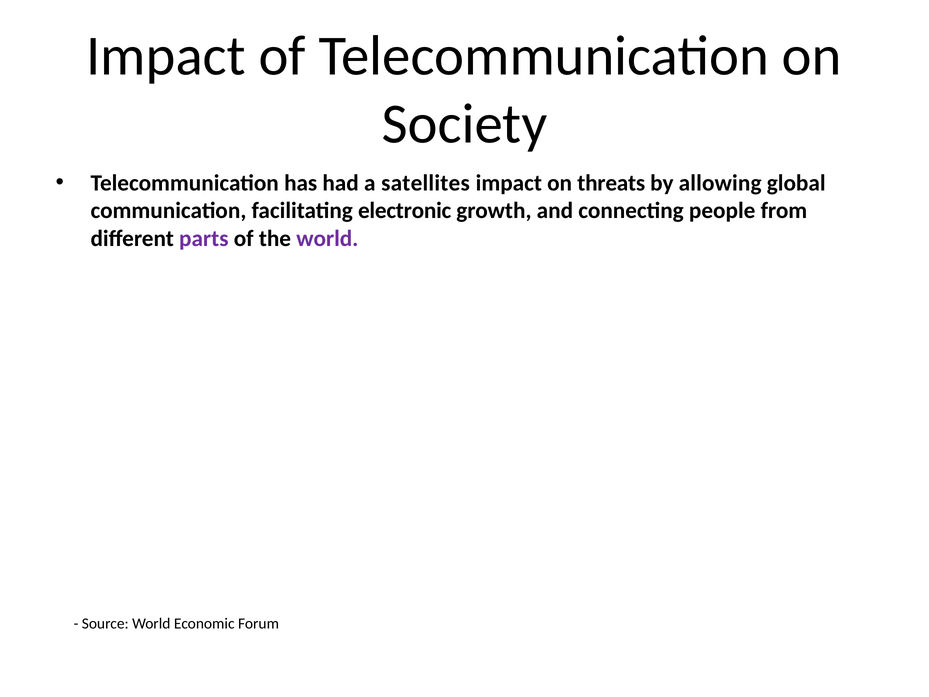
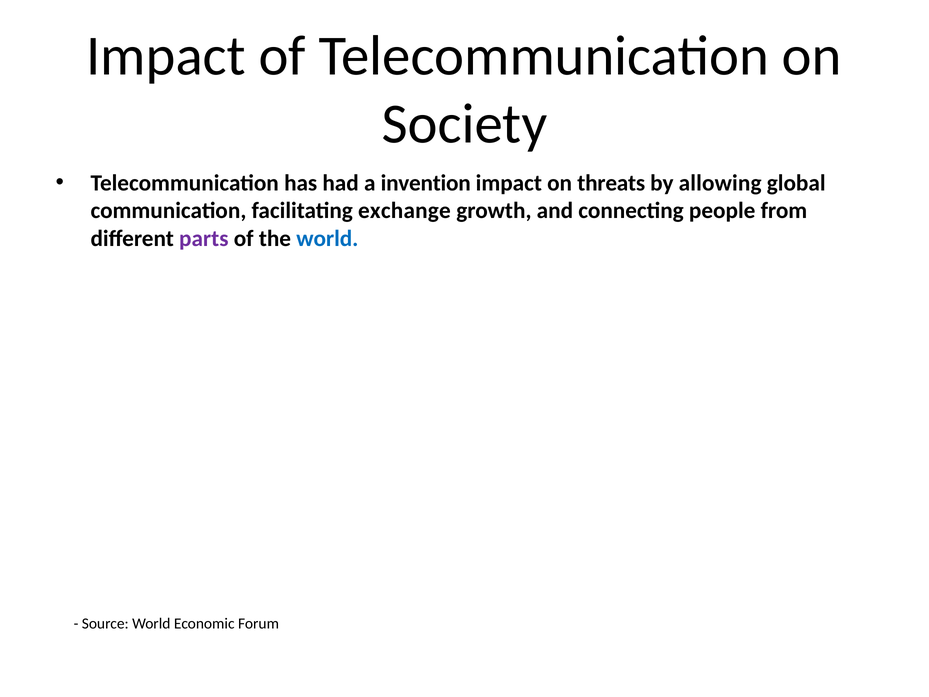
satellites: satellites -> invention (426, 183)
electronic: electronic -> exchange (404, 211)
world colour: purple -> blue (327, 239)
